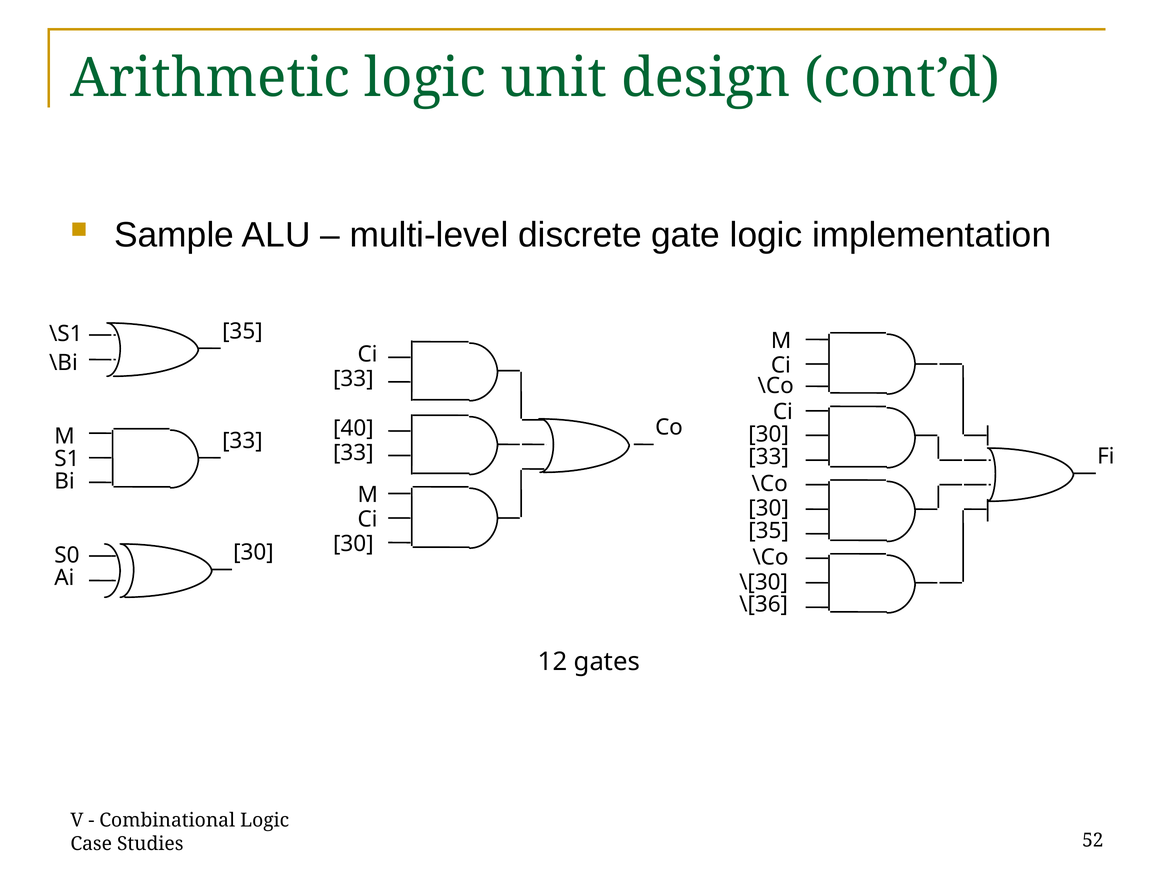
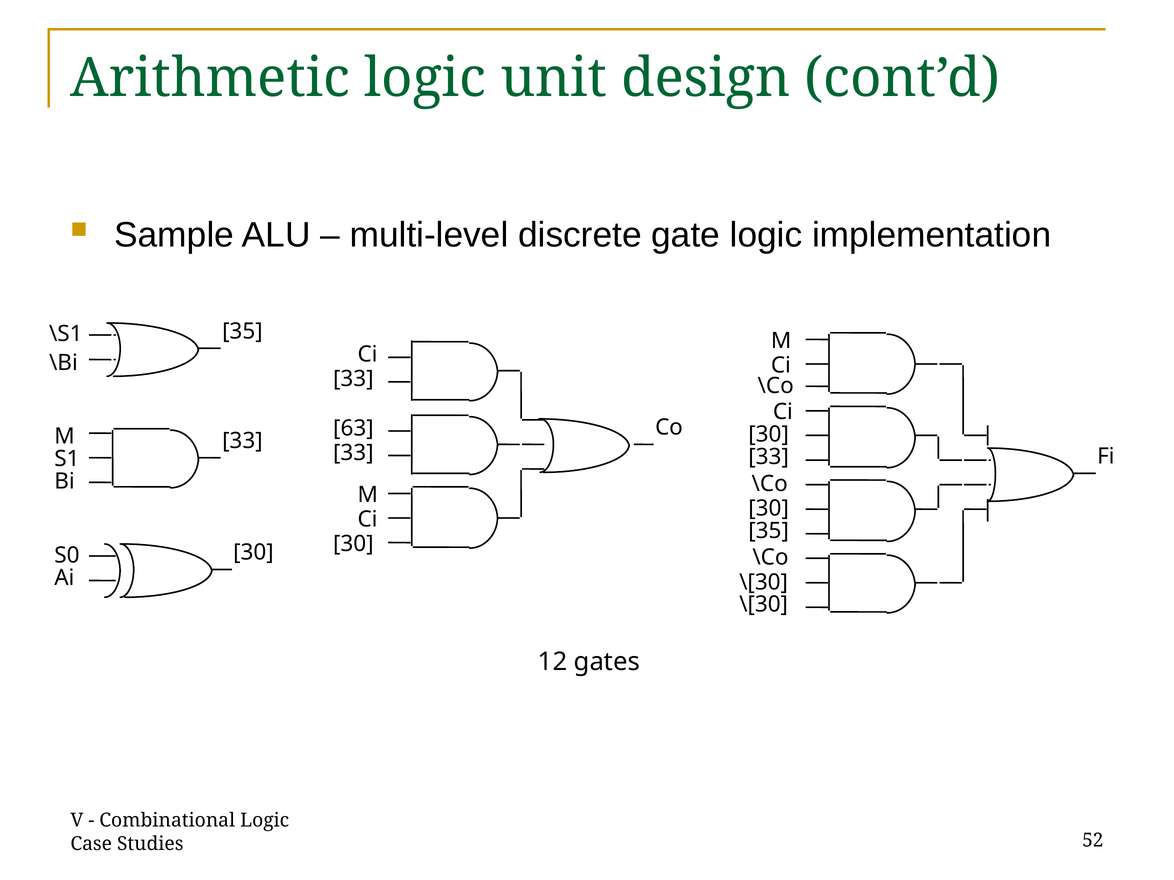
40: 40 -> 63 (353, 428)
\[36: \[36 -> \[30 (764, 604)
